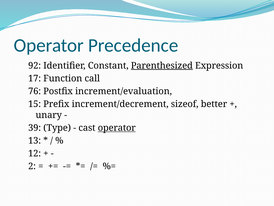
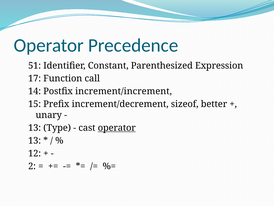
92: 92 -> 51 (35, 65)
Parenthesized underline: present -> none (162, 65)
76: 76 -> 14 (35, 91)
increment/evaluation: increment/evaluation -> increment/increment (124, 91)
39: 39 -> 13 (35, 128)
